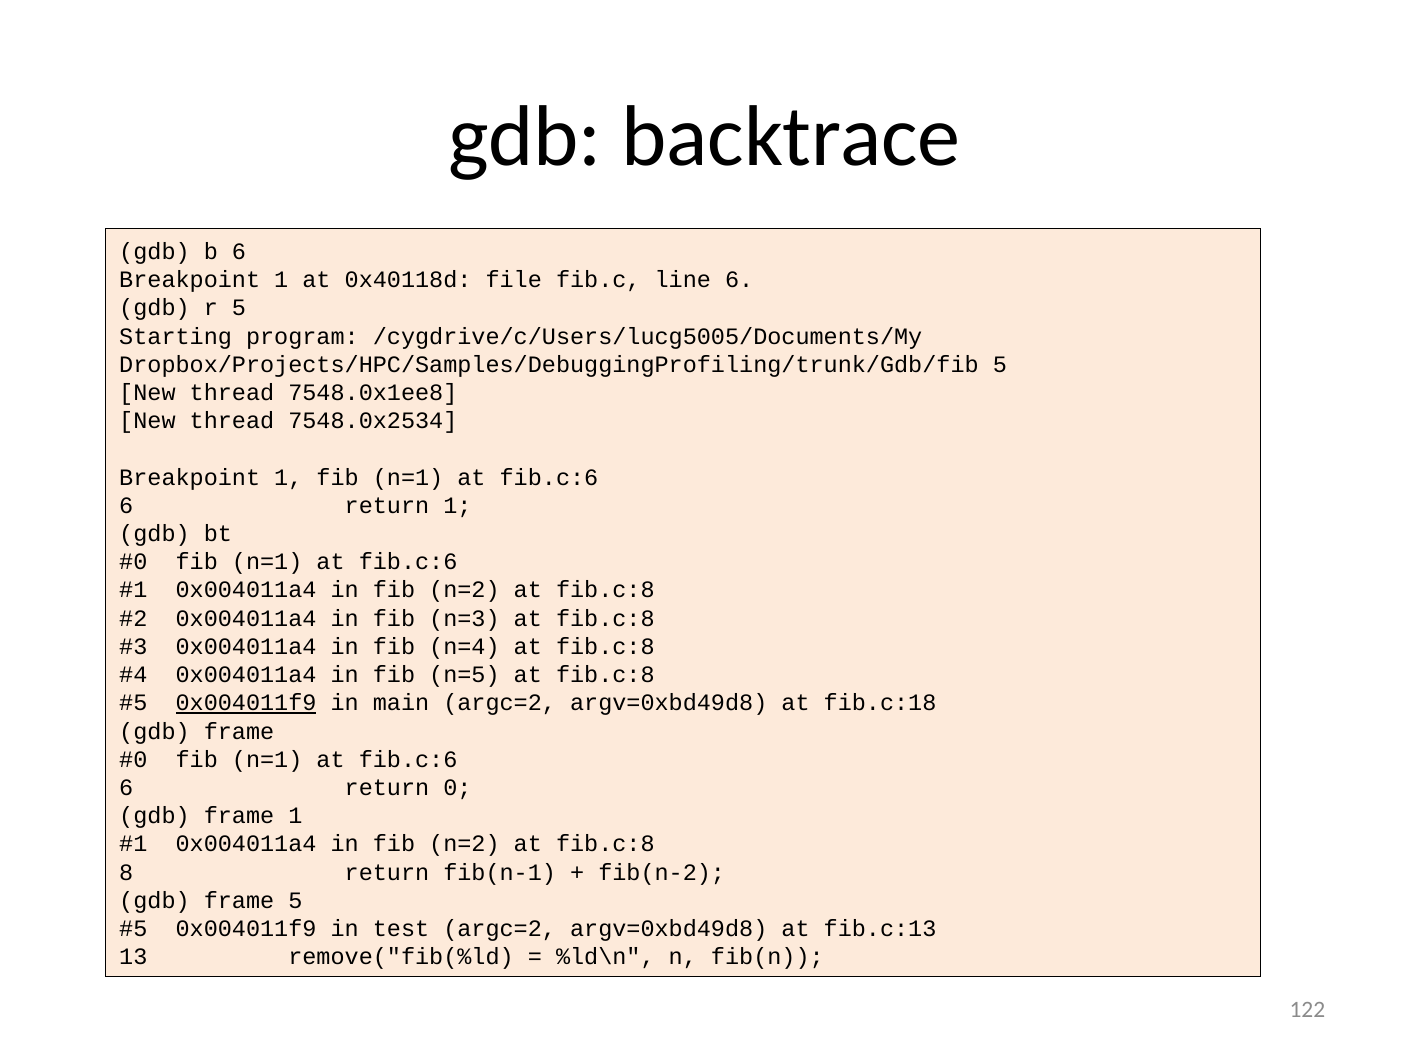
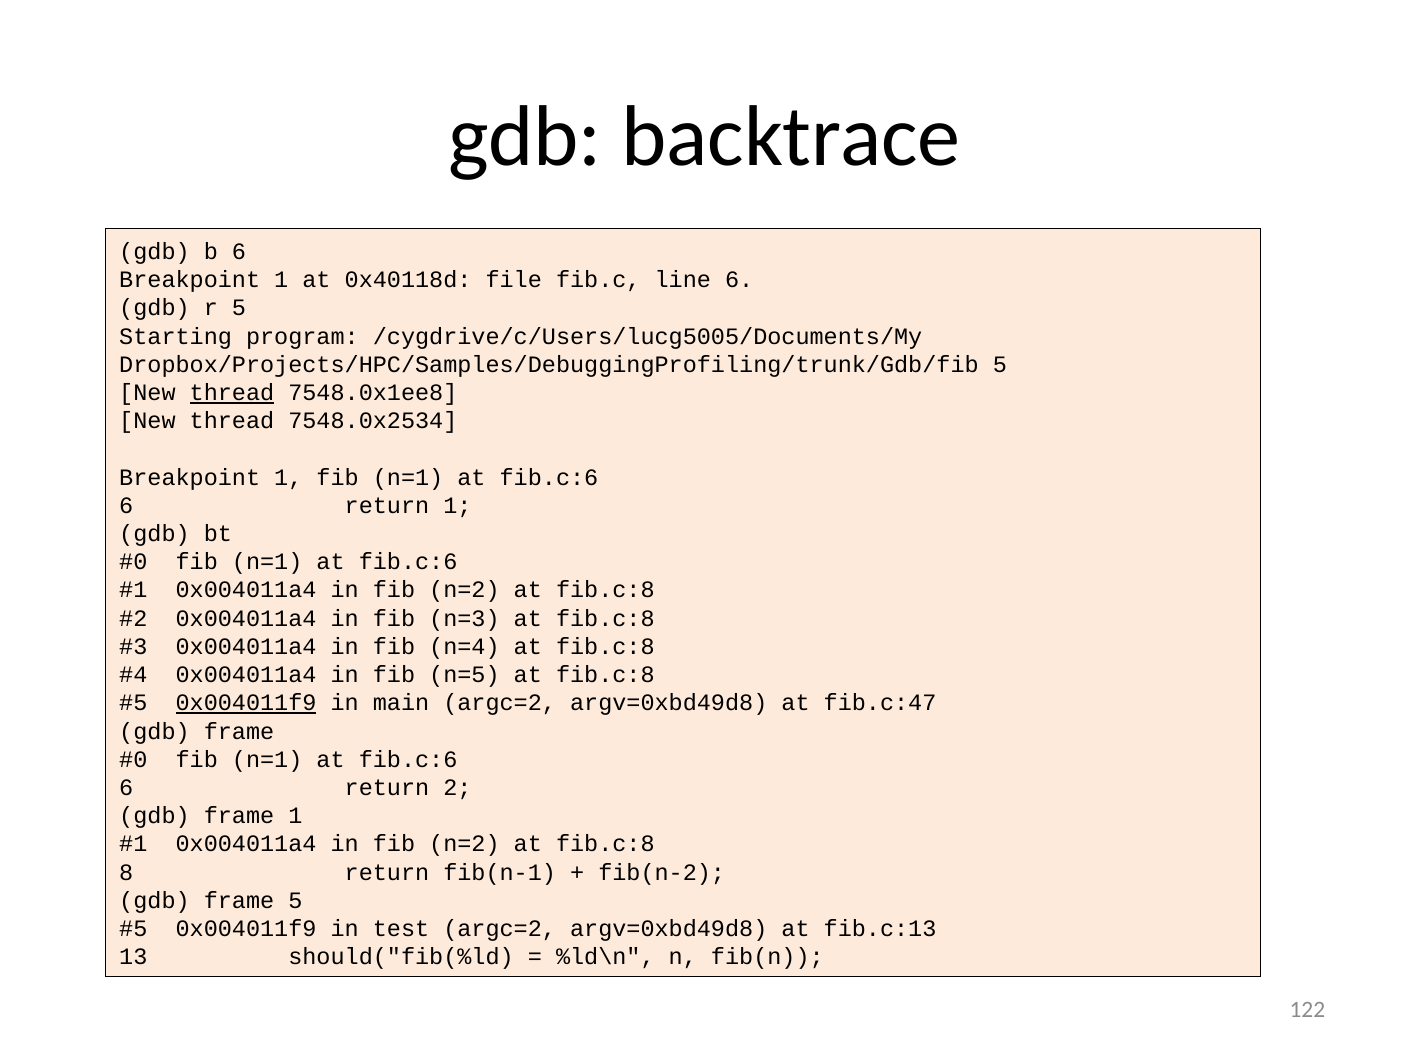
thread underline: none -> present (232, 393)
fib.c:18: fib.c:18 -> fib.c:47 (880, 703)
0: 0 -> 2 (457, 787)
remove("fib(%ld: remove("fib(%ld -> should("fib(%ld (401, 957)
